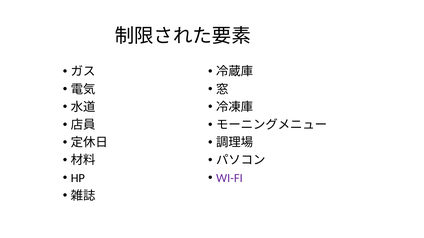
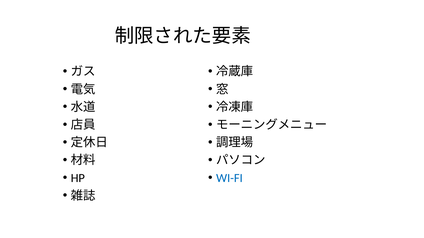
WI-FI colour: purple -> blue (229, 178)
